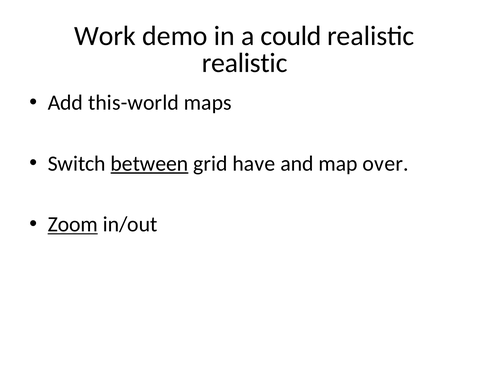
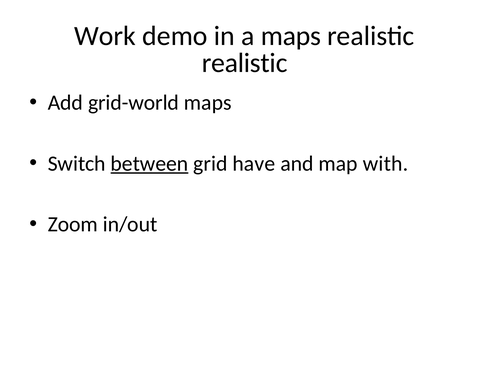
a could: could -> maps (291, 36)
this-world: this-world -> grid-world (134, 103)
over: over -> with (386, 163)
Zoom underline: present -> none (73, 224)
